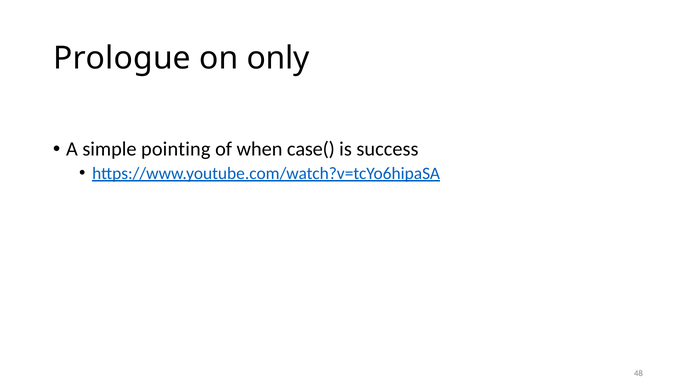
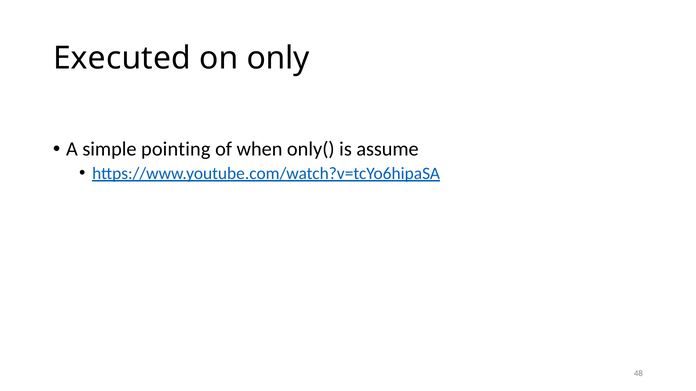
Prologue: Prologue -> Executed (122, 58)
case(: case( -> only( (311, 149)
success: success -> assume (388, 149)
